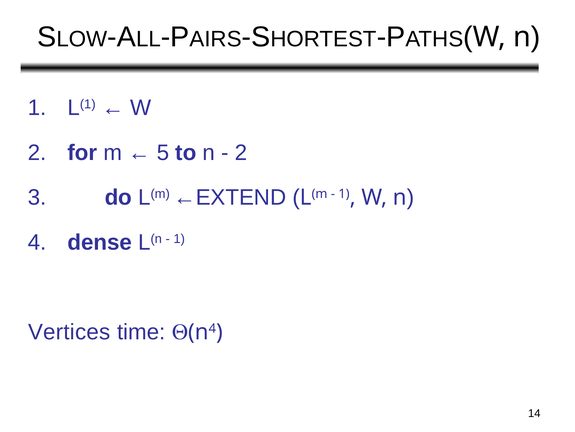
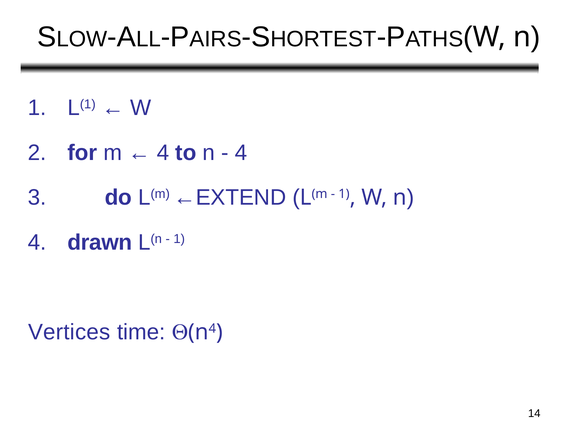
5: 5 -> 4 (163, 152)
2: 2 -> 4 (241, 152)
dense: dense -> drawn (100, 242)
